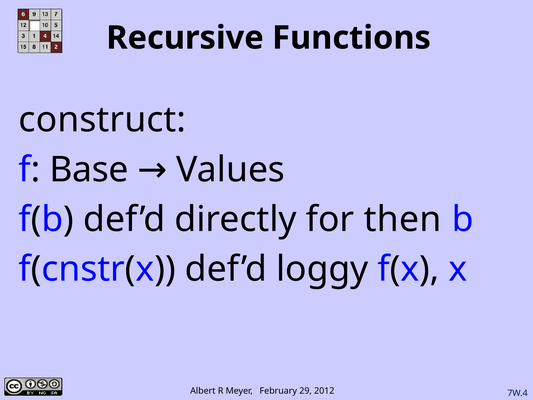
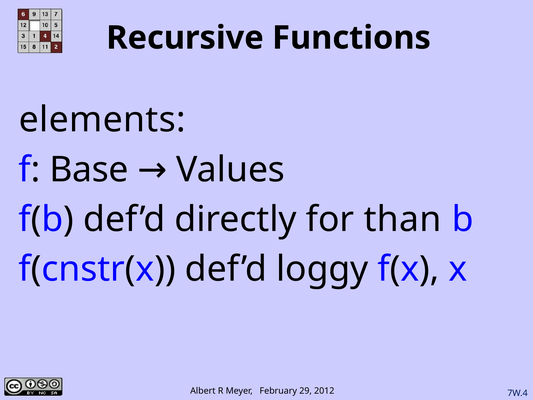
construct: construct -> elements (102, 120)
then: then -> than (403, 219)
